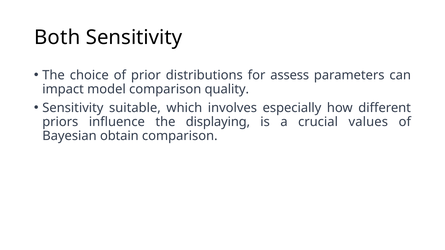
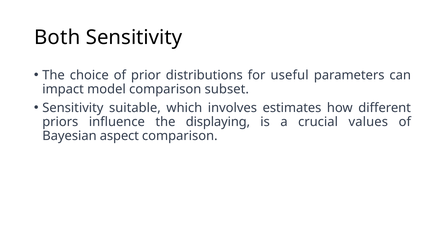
assess: assess -> useful (290, 75)
quality: quality -> subset (227, 89)
especially: especially -> estimates (292, 108)
obtain: obtain -> aspect (119, 136)
